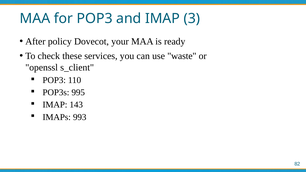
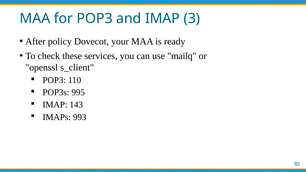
waste: waste -> mailq (182, 56)
